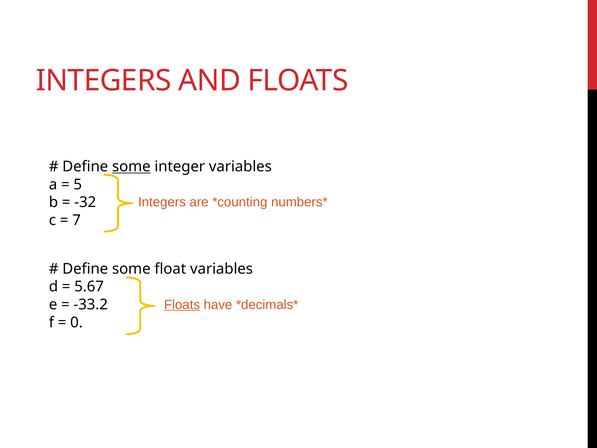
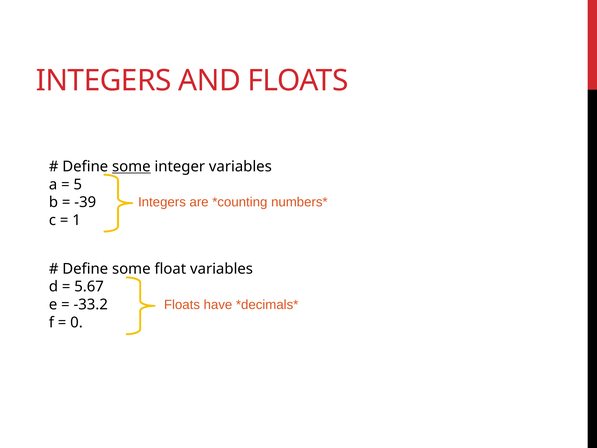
-32: -32 -> -39 (85, 202)
7: 7 -> 1 (77, 220)
Floats underline: present -> none (182, 305)
